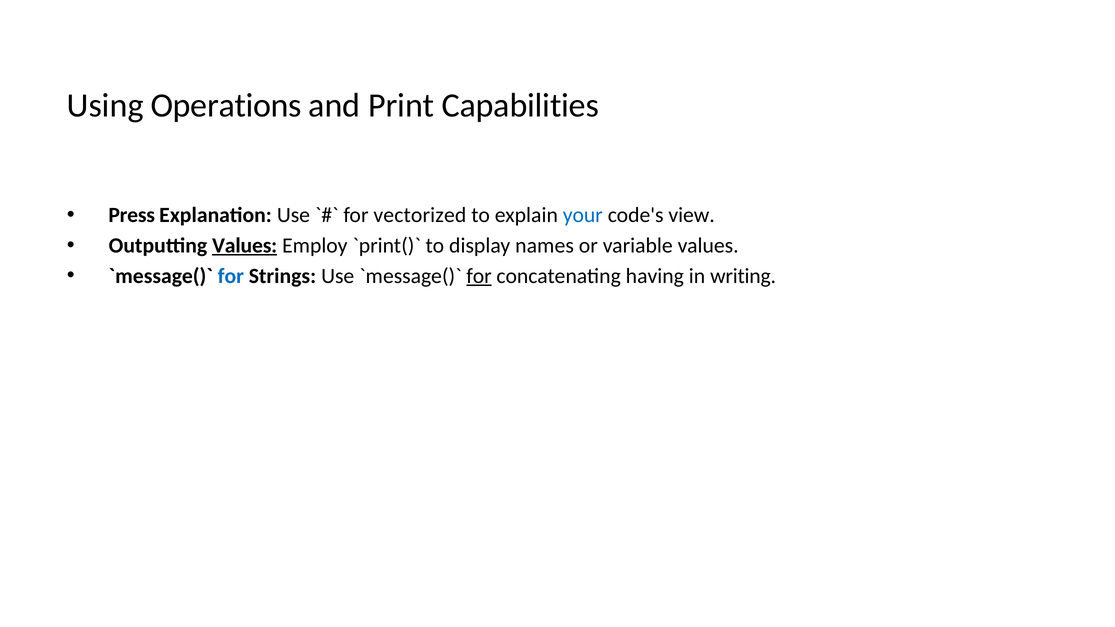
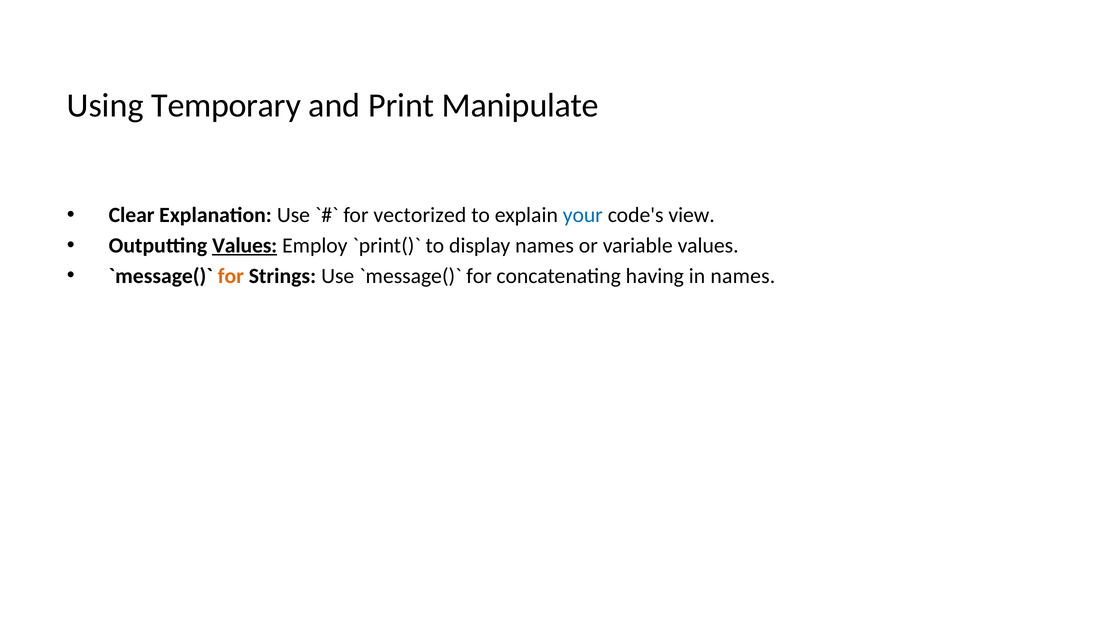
Operations: Operations -> Temporary (226, 106)
Capabilities: Capabilities -> Manipulate (520, 106)
Press: Press -> Clear (132, 215)
for colour: blue -> orange (231, 276)
for underline: present -> none (479, 276)
in writing: writing -> names (743, 276)
